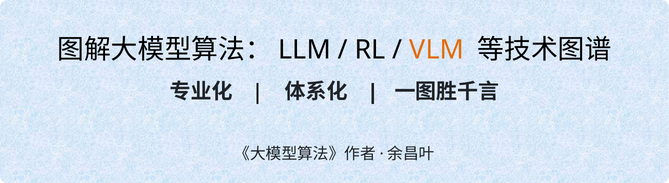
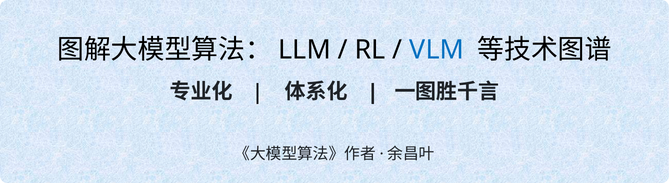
VLM colour: orange -> blue (437, 50)
